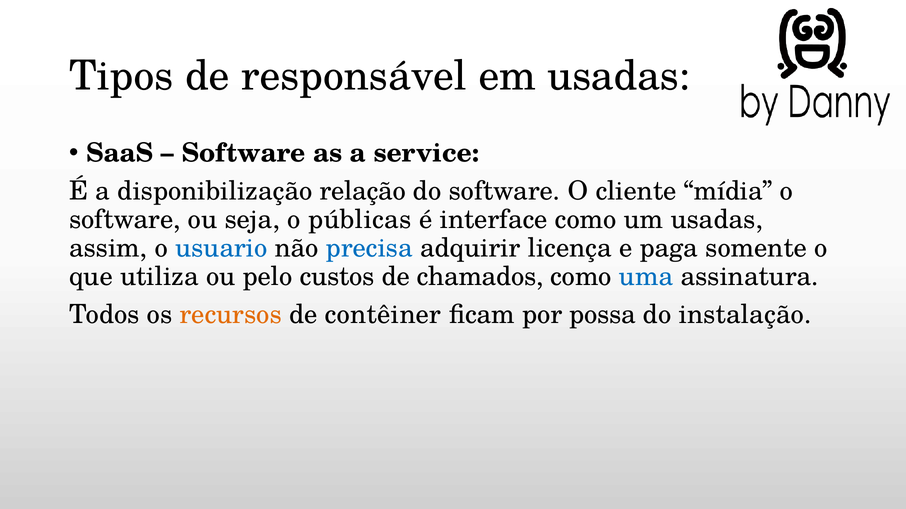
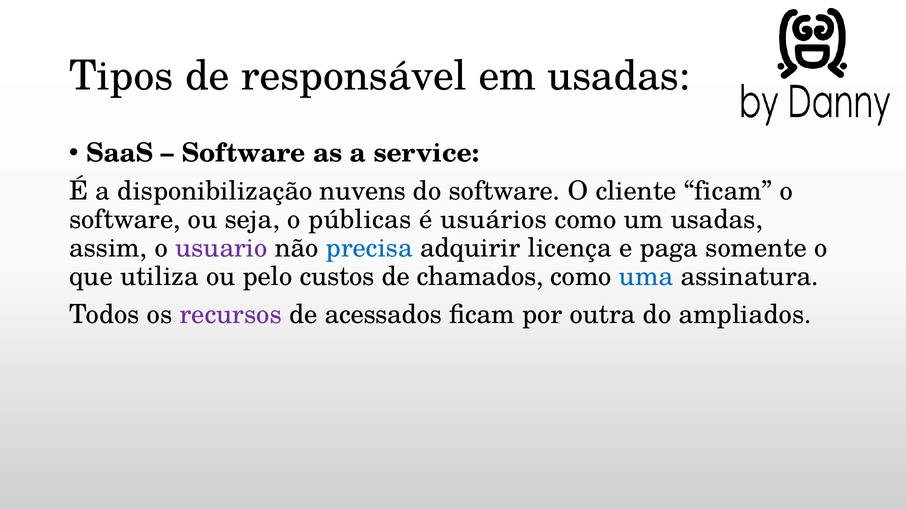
relação: relação -> nuvens (363, 191)
cliente mídia: mídia -> ficam (728, 191)
interface: interface -> usuários (494, 220)
usuario colour: blue -> purple (221, 248)
recursos colour: orange -> purple (231, 315)
contêiner: contêiner -> acessados (383, 315)
possa: possa -> outra (603, 315)
instalação: instalação -> ampliados (745, 315)
